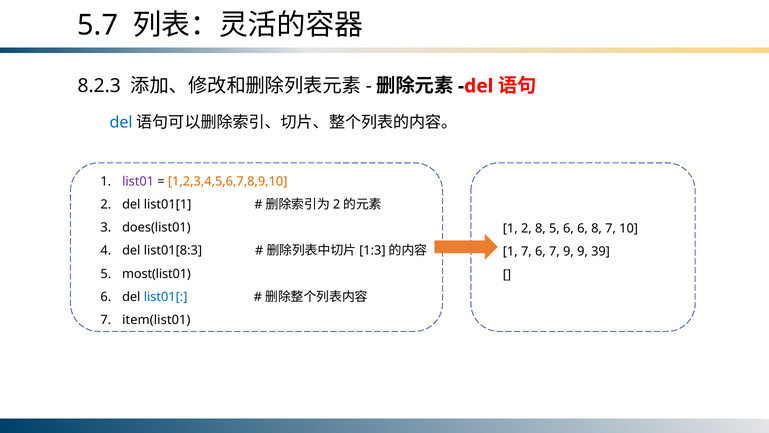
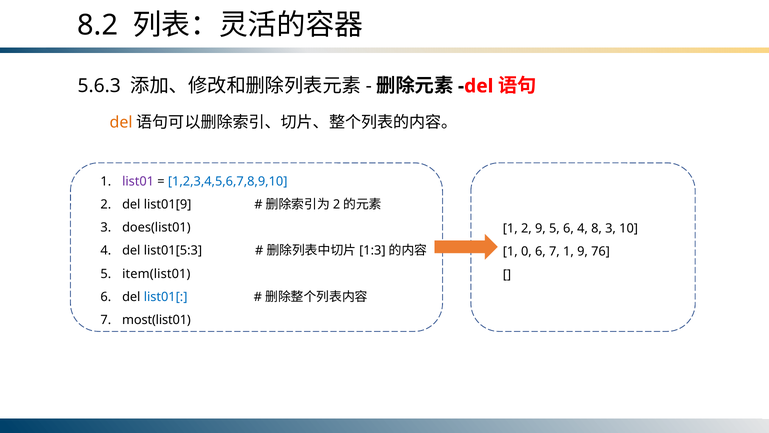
5.7: 5.7 -> 8.2 (98, 25)
8.2.3: 8.2.3 -> 5.6.3 (99, 86)
del colour: blue -> orange (121, 122)
1,2,3,4,5,6,7,8,9,10 colour: orange -> blue (228, 181)
list01[1: list01[1 -> list01[9 (168, 204)
2 8: 8 -> 9 (540, 228)
6 6: 6 -> 4 (583, 228)
8 7: 7 -> 3 (611, 228)
list01[8:3: list01[8:3 -> list01[5:3 (173, 250)
1 7: 7 -> 0 (526, 251)
7 9: 9 -> 1 (568, 251)
39: 39 -> 76 (601, 251)
most(list01: most(list01 -> item(list01 (156, 273)
item(list01: item(list01 -> most(list01 (156, 320)
